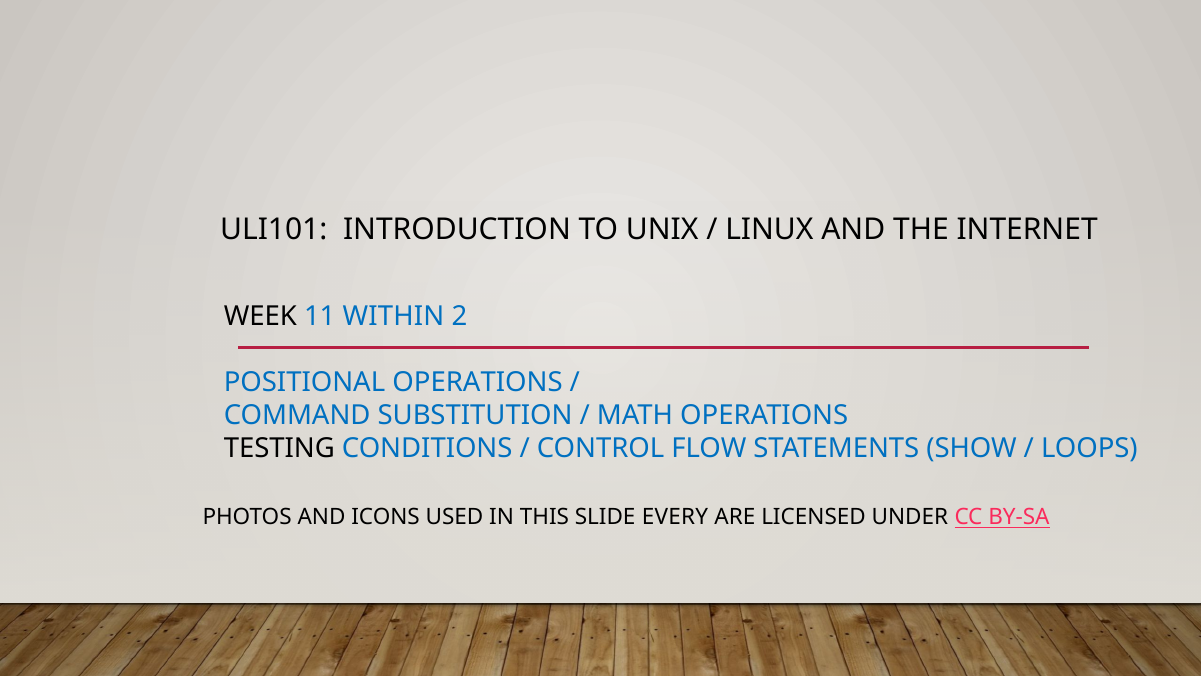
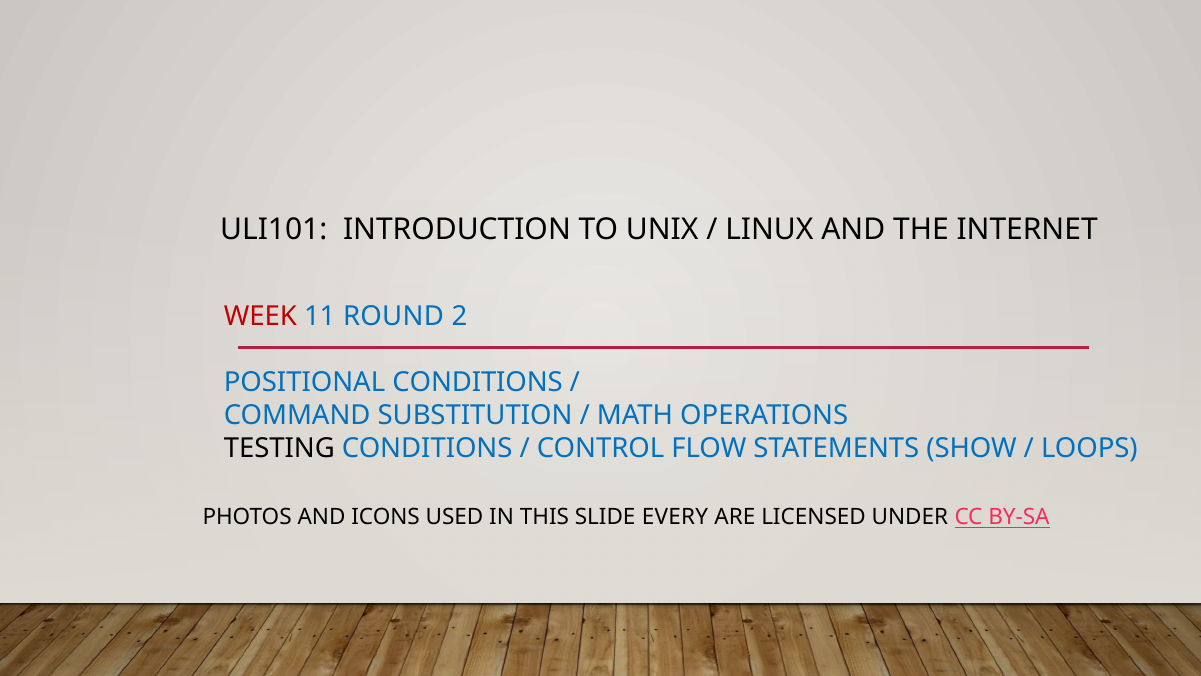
WEEK colour: black -> red (260, 316)
WITHIN: WITHIN -> ROUND (393, 316)
POSITIONAL OPERATIONS: OPERATIONS -> CONDITIONS (478, 382)
